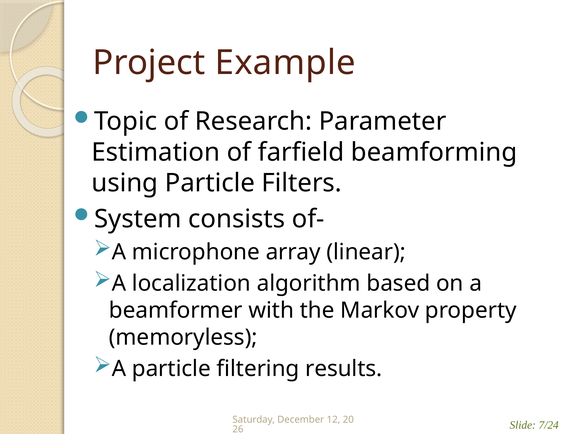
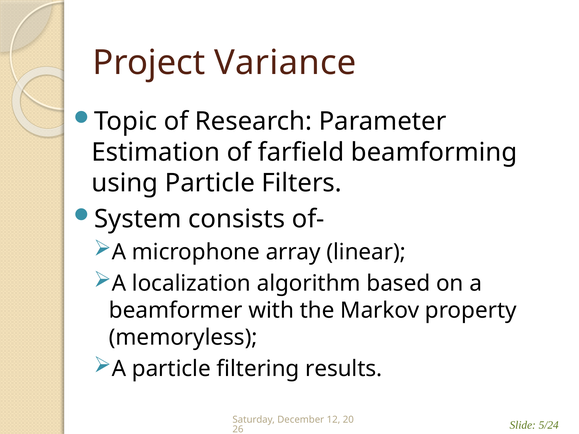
Example: Example -> Variance (285, 63)
7/24: 7/24 -> 5/24 (549, 425)
